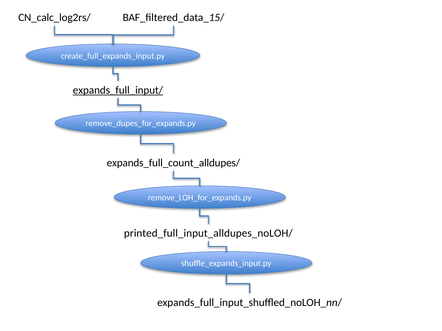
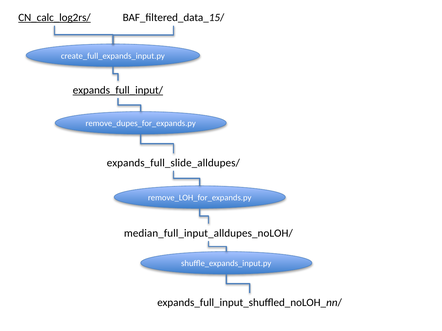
CN_calc_log2rs/ underline: none -> present (54, 18)
expands_full_count_alldupes/: expands_full_count_alldupes/ -> expands_full_slide_alldupes/ (173, 163)
printed_full_input_alldupes_noLOH/: printed_full_input_alldupes_noLOH/ -> median_full_input_alldupes_noLOH/ (208, 233)
